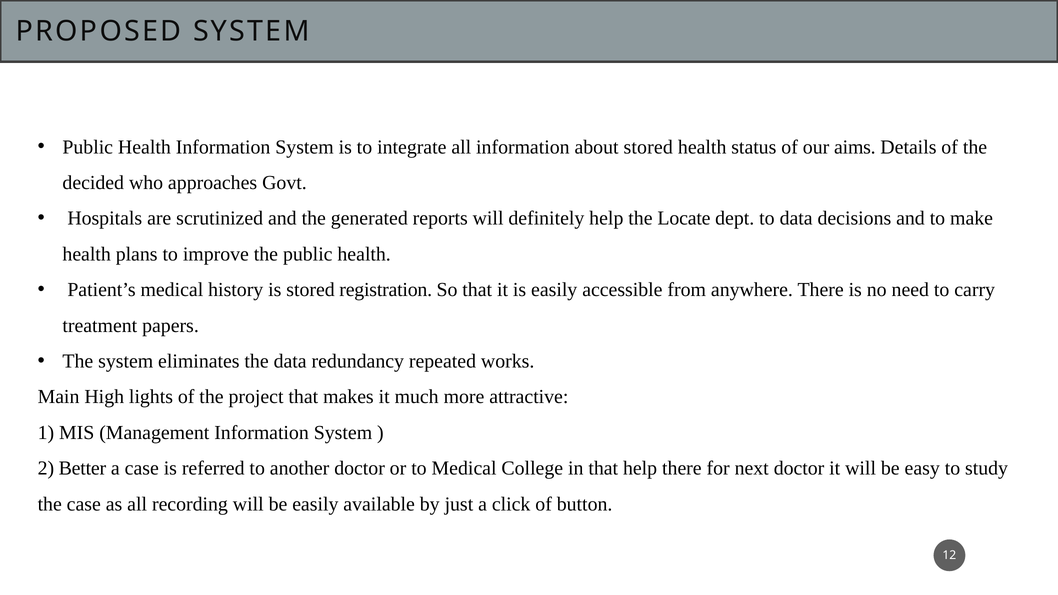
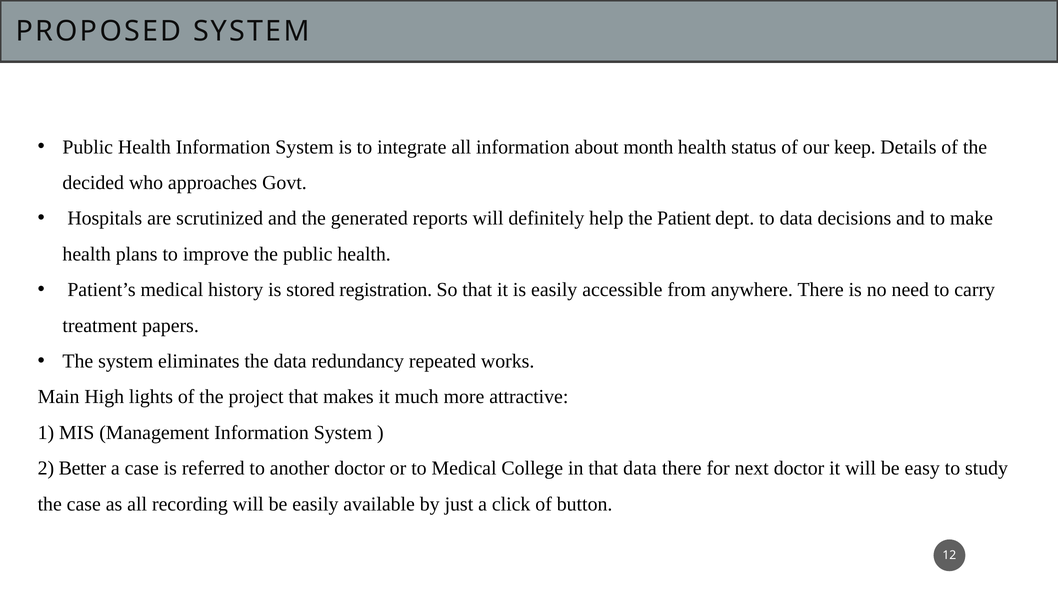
about stored: stored -> month (648, 147)
aims: aims -> keep (855, 147)
Locate: Locate -> Patient (684, 218)
that help: help -> data (640, 468)
